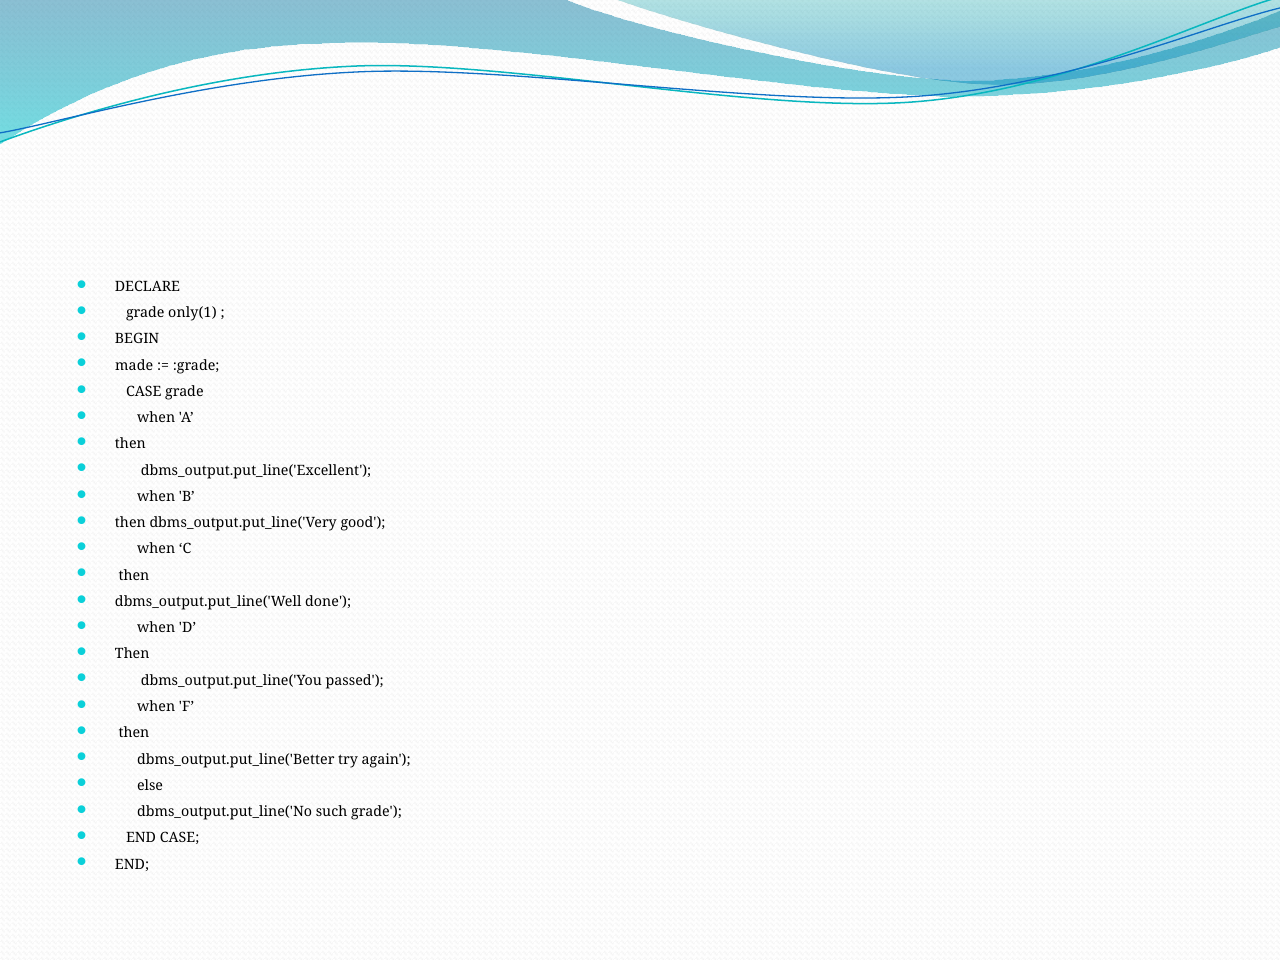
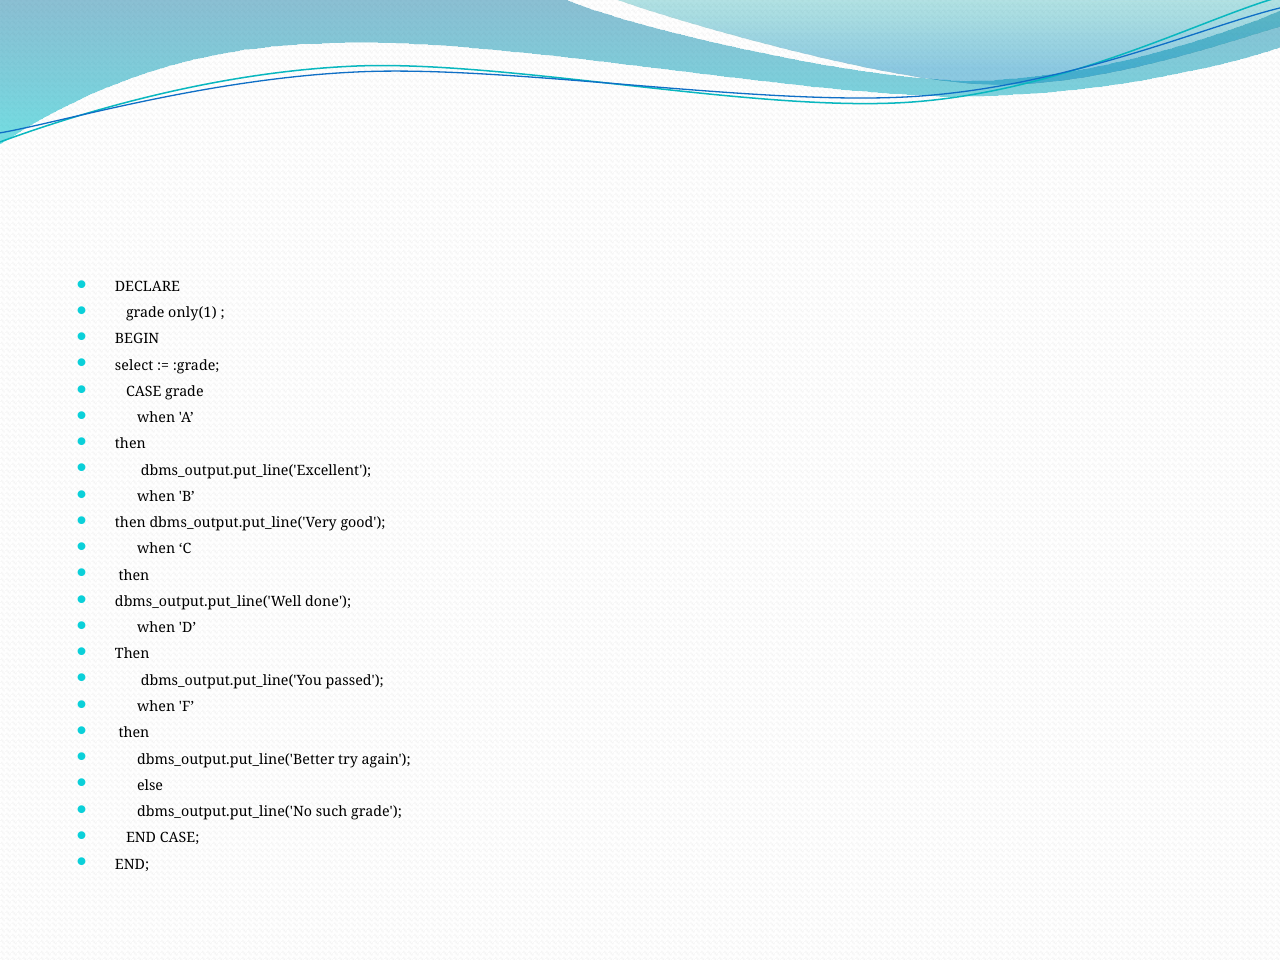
made: made -> select (134, 366)
